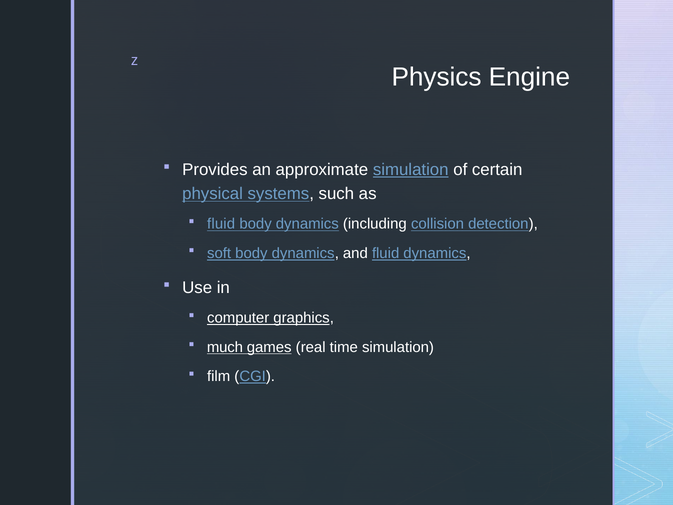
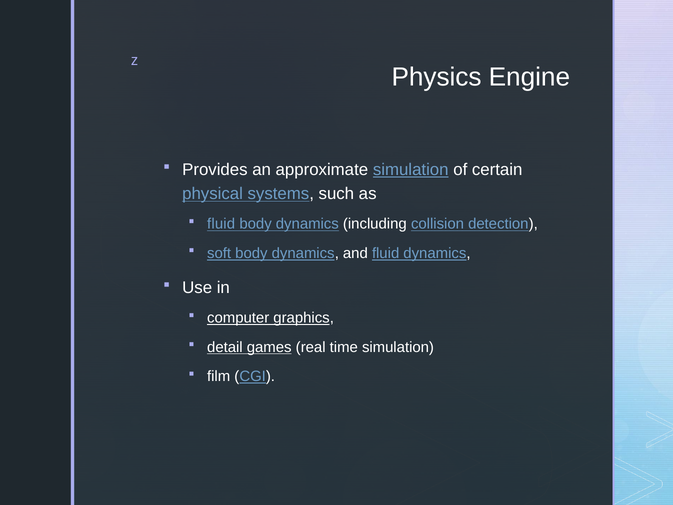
much: much -> detail (225, 347)
